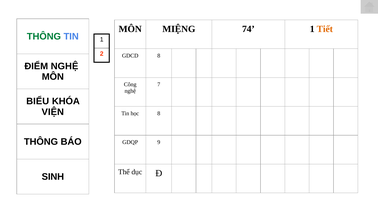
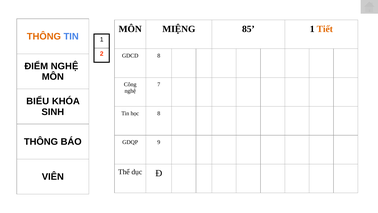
74: 74 -> 85 (248, 29)
THÔNG colour: green -> orange (44, 36)
VIỆN: VIỆN -> SINH (53, 112)
SINH: SINH -> VIÊN (53, 177)
